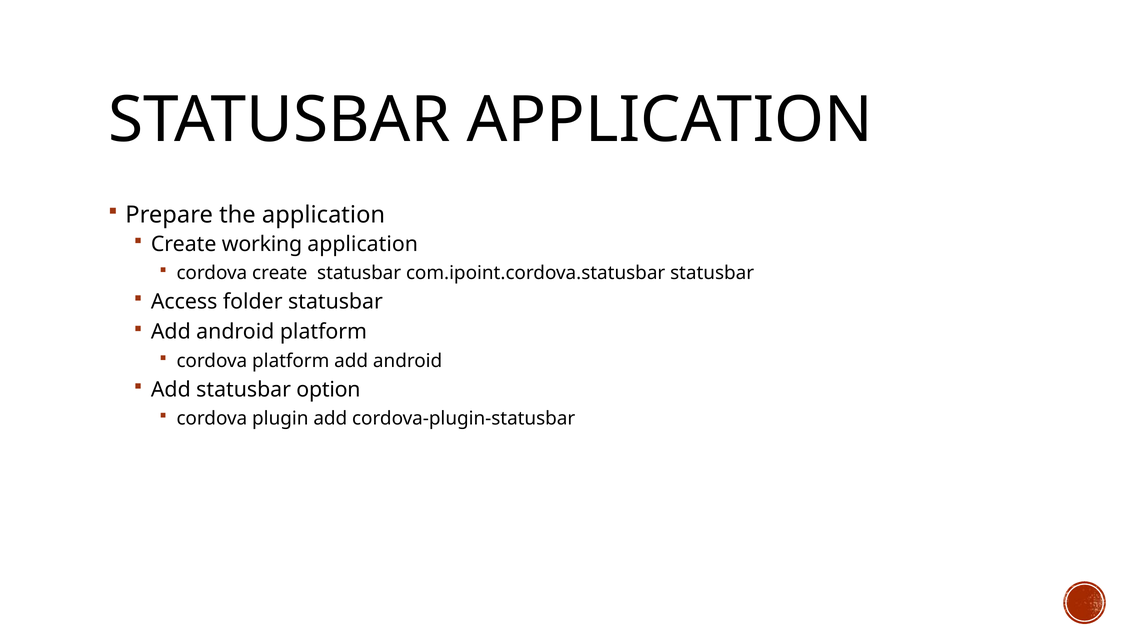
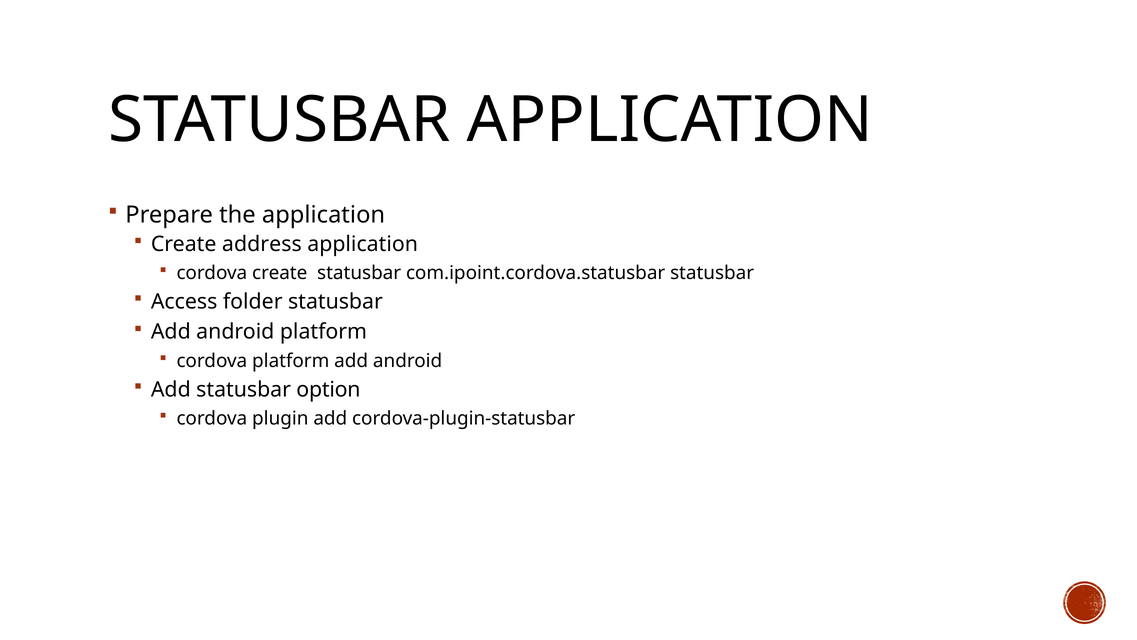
working: working -> address (262, 244)
